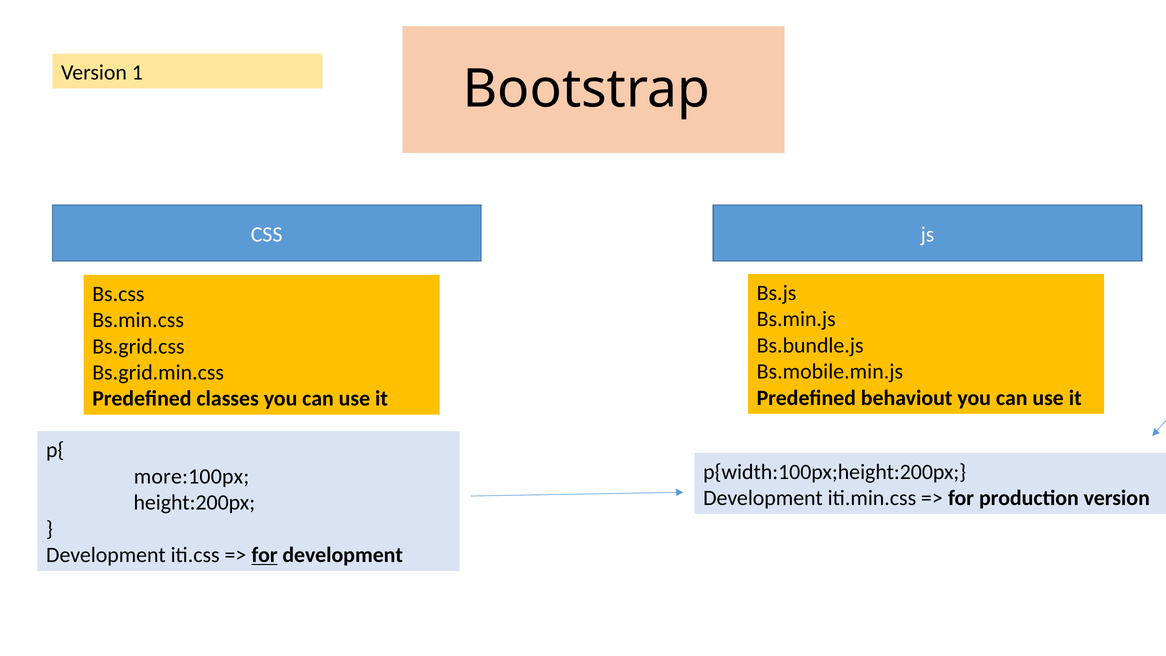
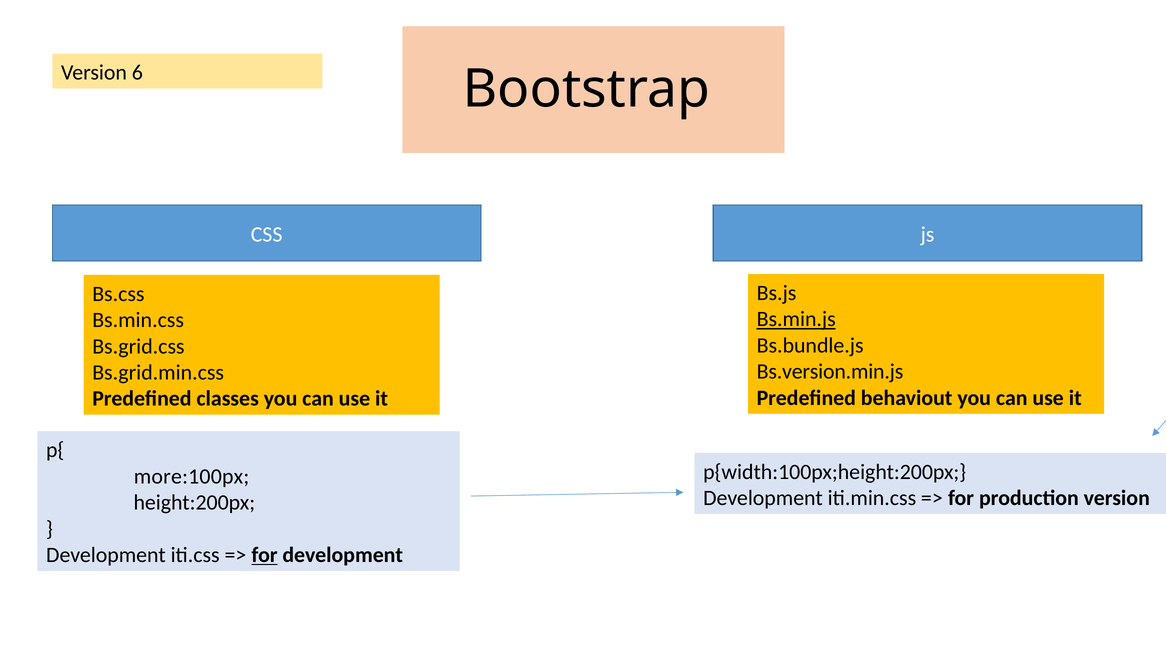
1: 1 -> 6 (137, 73)
Bs.min.js underline: none -> present (796, 319)
Bs.mobile.min.js: Bs.mobile.min.js -> Bs.version.min.js (830, 372)
